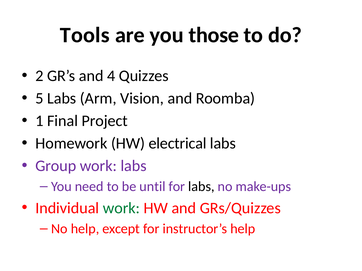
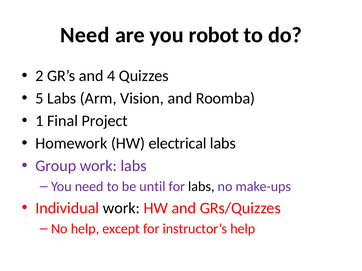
Tools: Tools -> Need (85, 35)
those: those -> robot (214, 35)
work colour: green -> black (121, 208)
